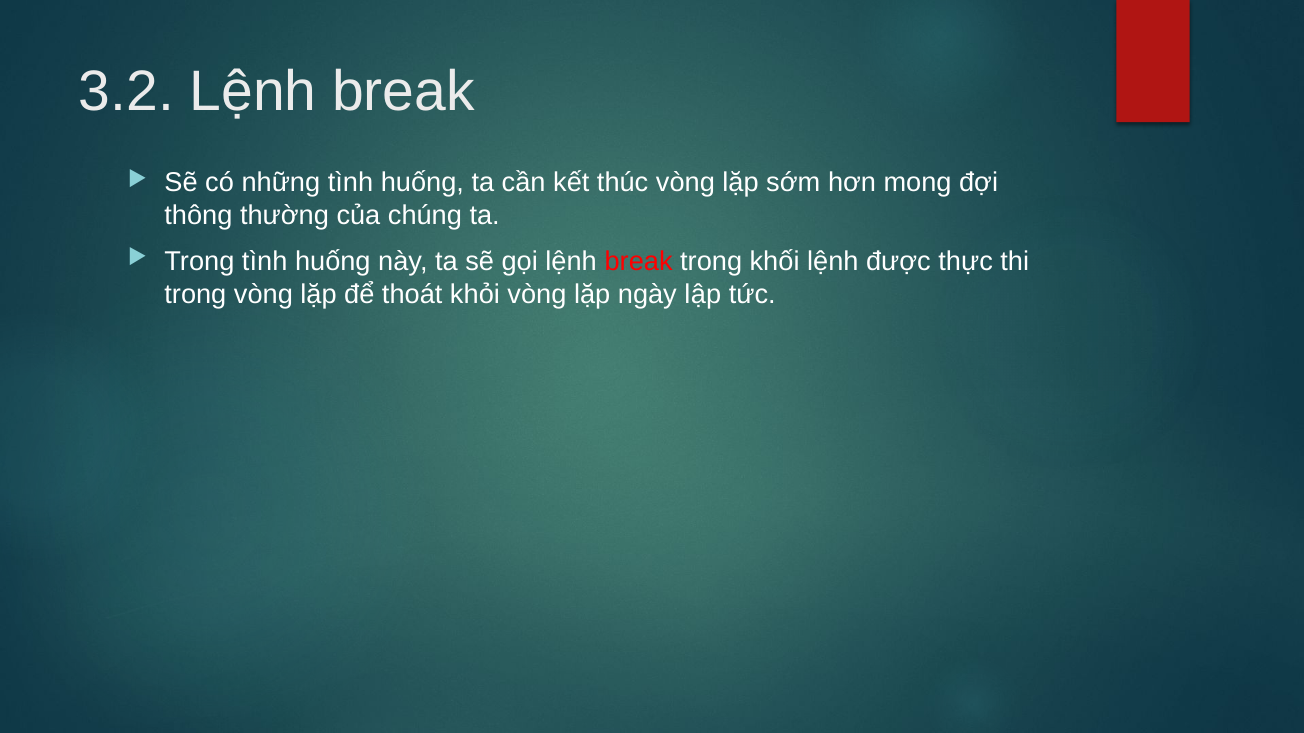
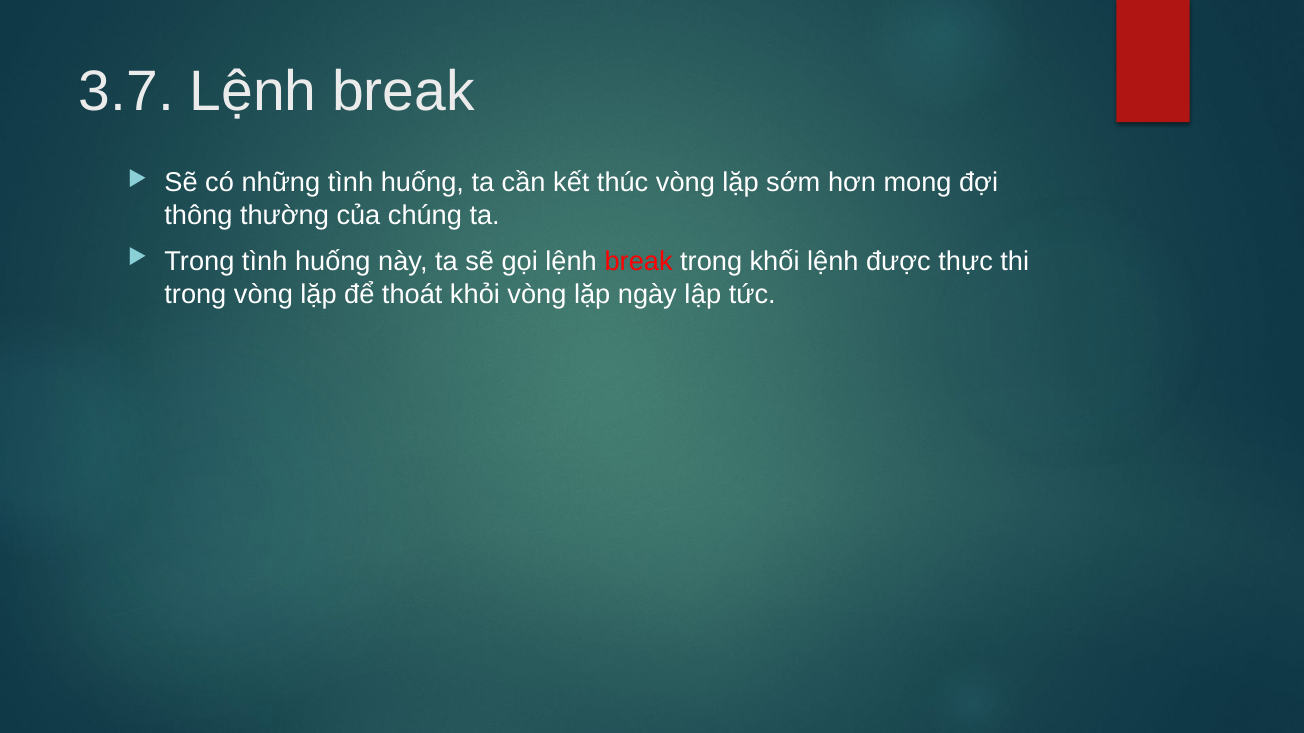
3.2: 3.2 -> 3.7 (126, 92)
